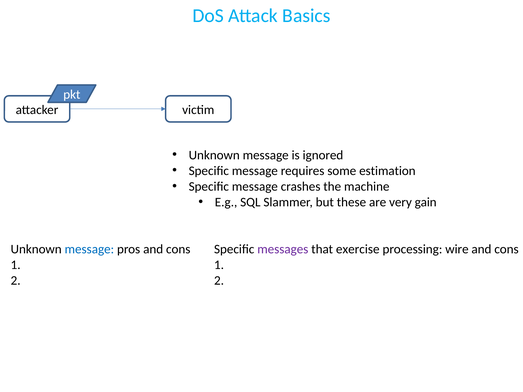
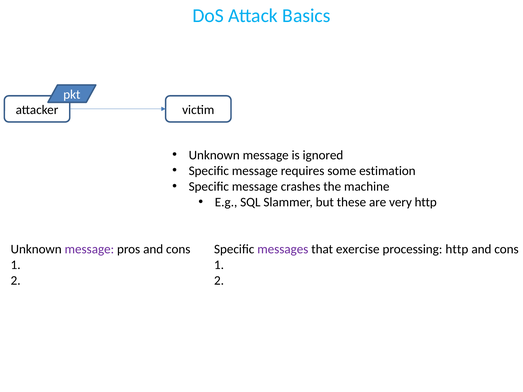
very gain: gain -> http (426, 202)
message colour: blue -> purple (89, 249)
processing wire: wire -> http (457, 249)
